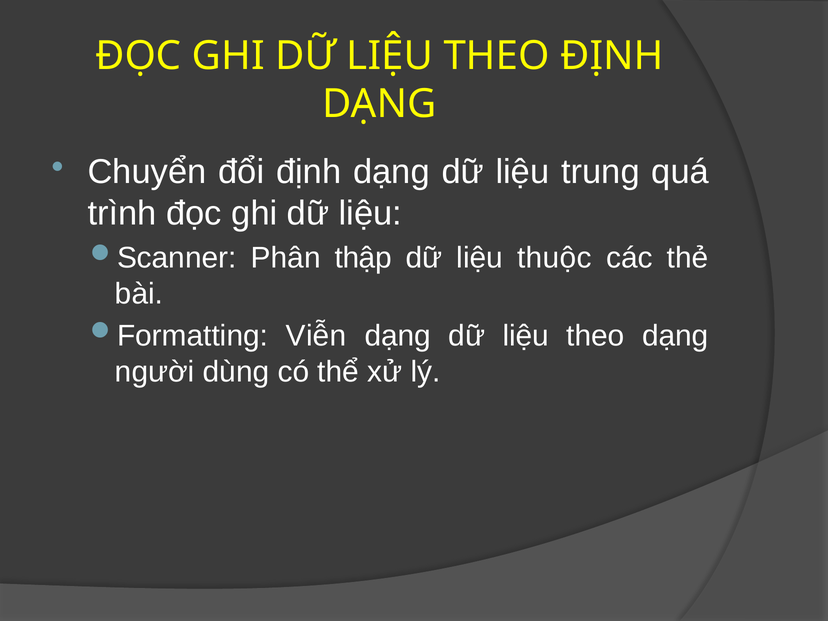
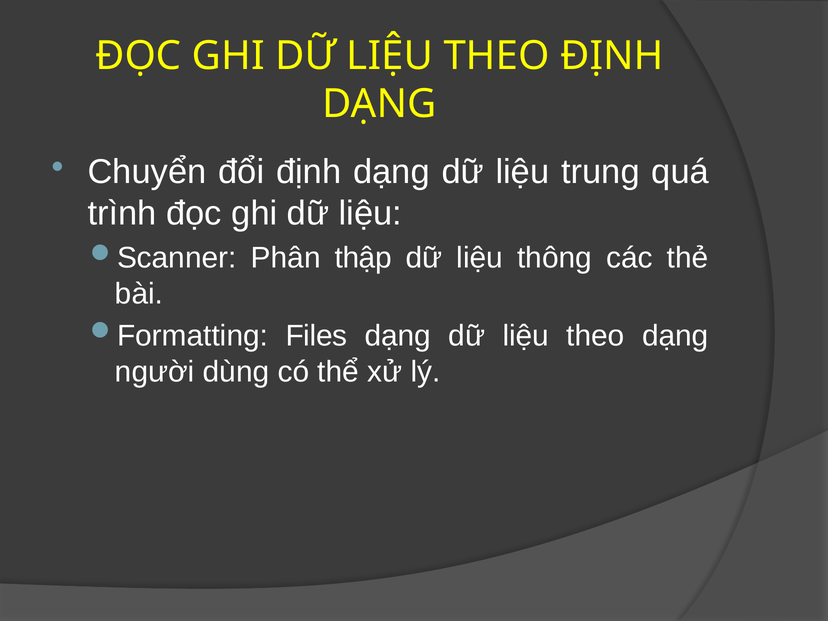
thuộc: thuộc -> thông (555, 258)
Viễn: Viễn -> Files (316, 336)
